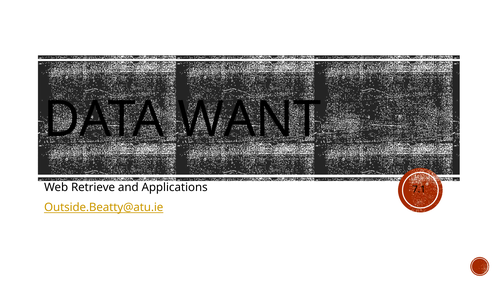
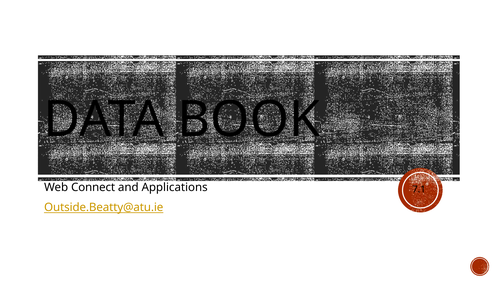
WANT: WANT -> BOOK (249, 120)
Retrieve: Retrieve -> Connect (93, 187)
